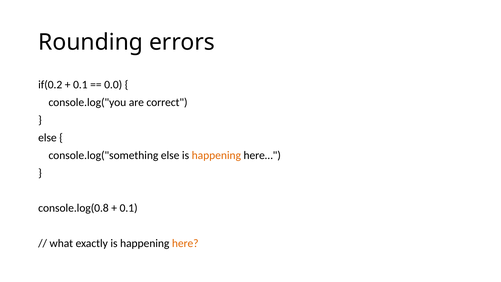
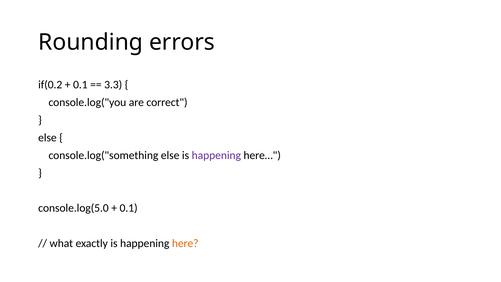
0.0: 0.0 -> 3.3 (113, 85)
happening colour: orange -> purple (216, 155)
console.log(0.8: console.log(0.8 -> console.log(5.0 (73, 208)
